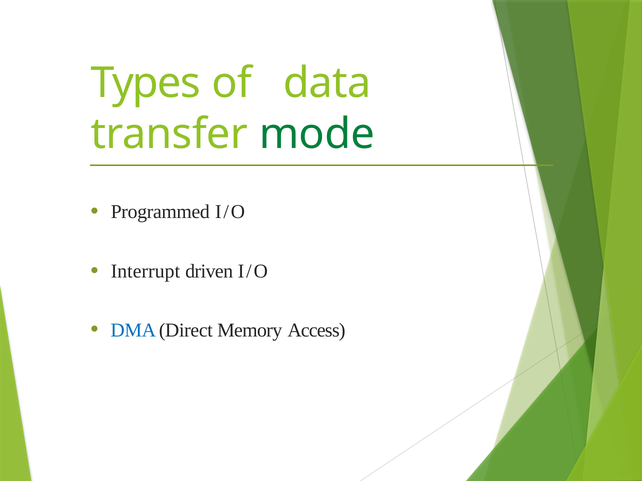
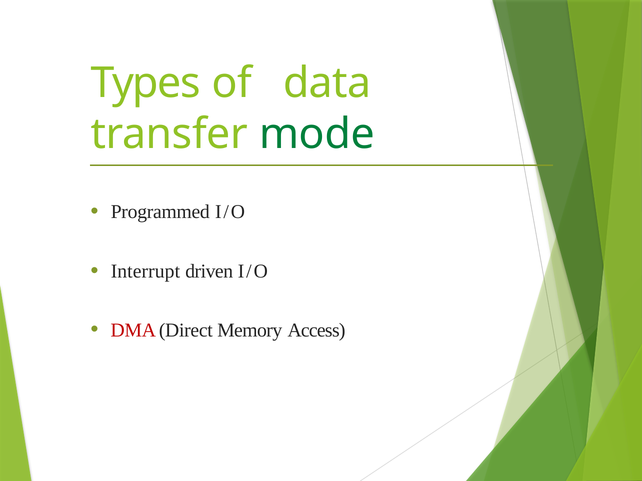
DMA colour: blue -> red (133, 331)
